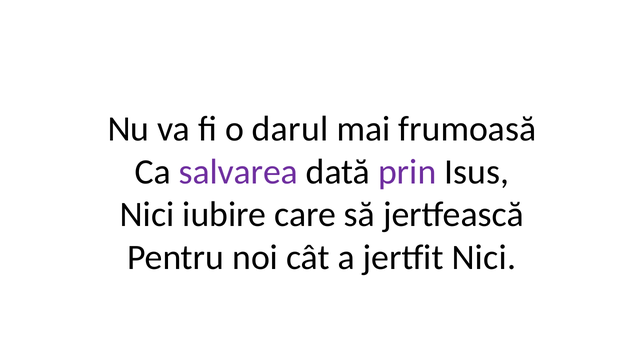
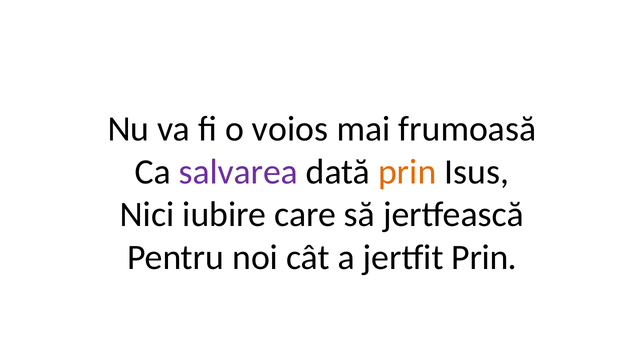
darul: darul -> voios (290, 129)
prin colour: purple -> orange (407, 172)
jertfit Nici: Nici -> Prin (484, 258)
